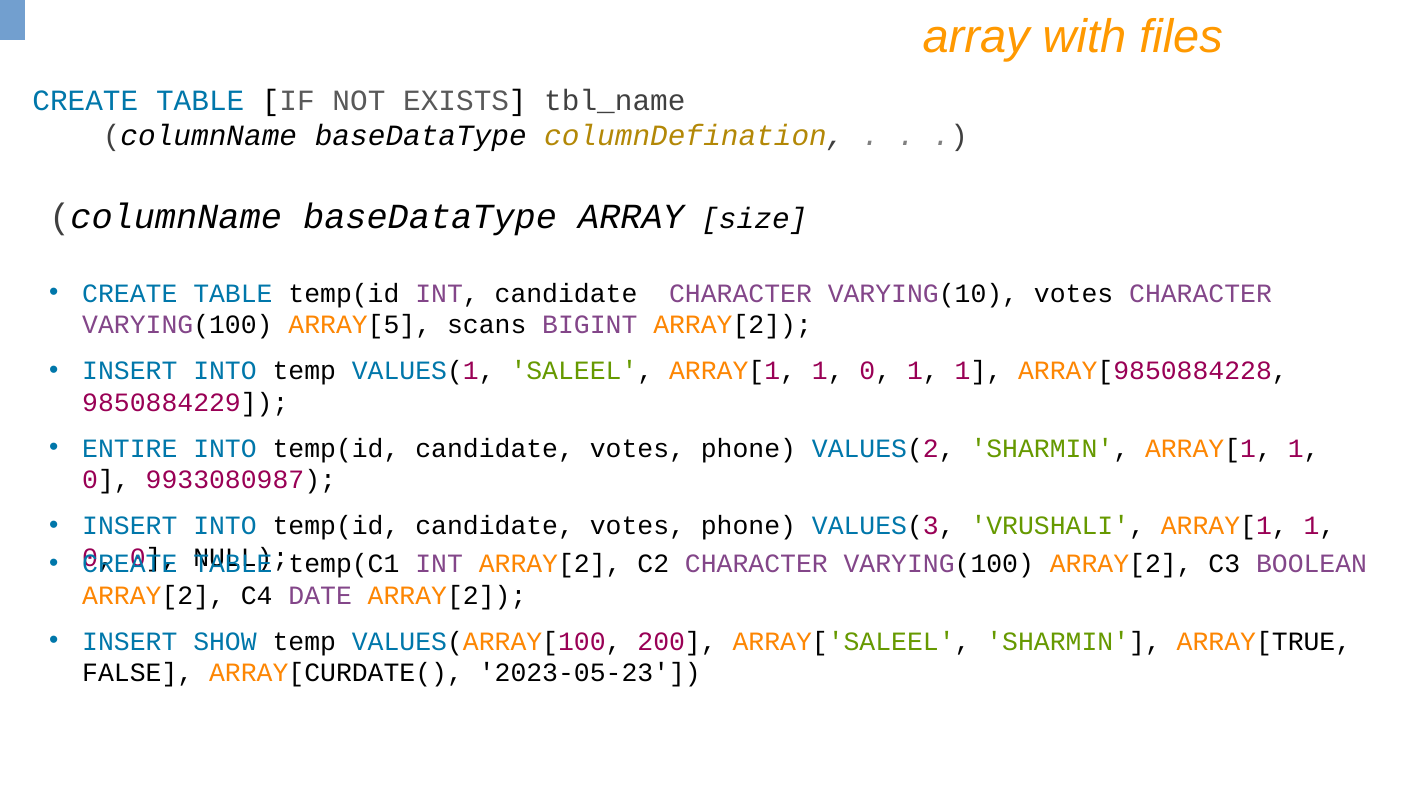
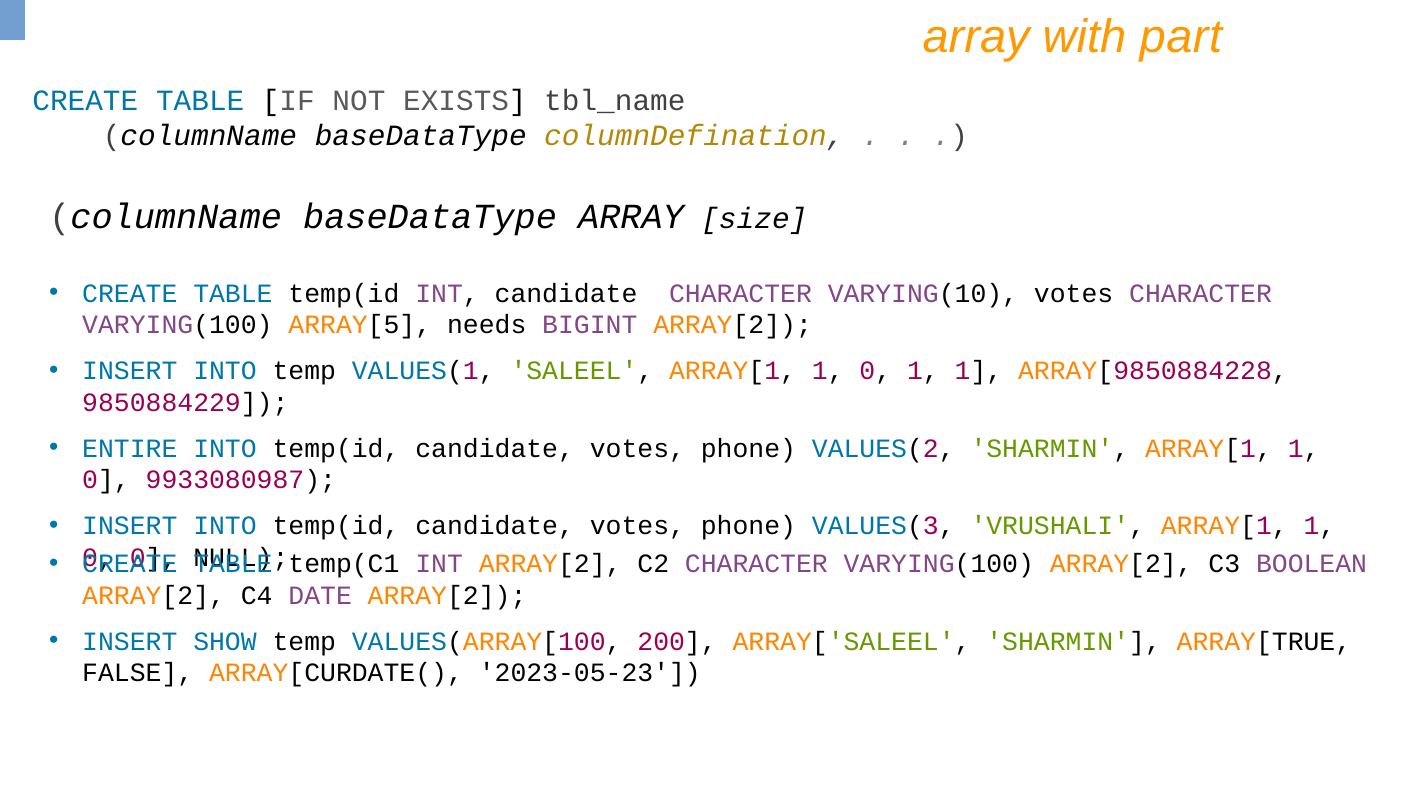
files: files -> part (1181, 37)
scans: scans -> needs (487, 325)
